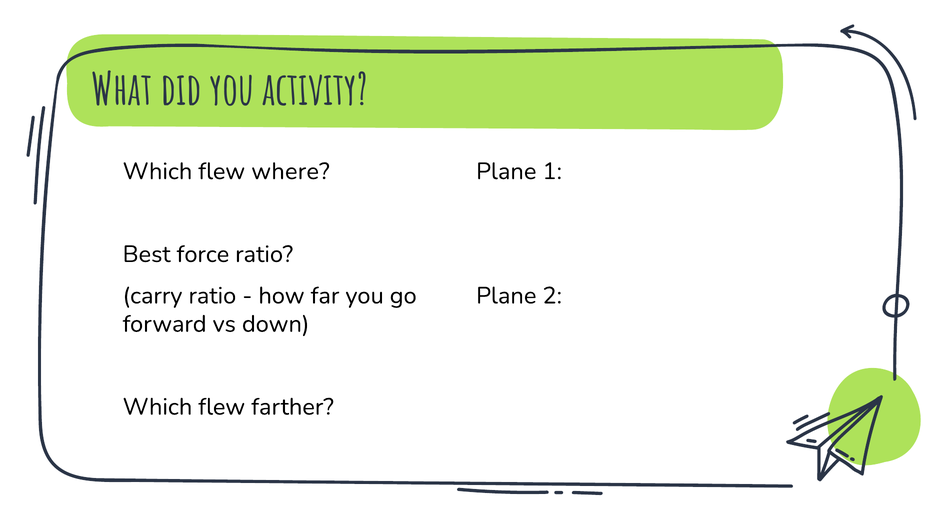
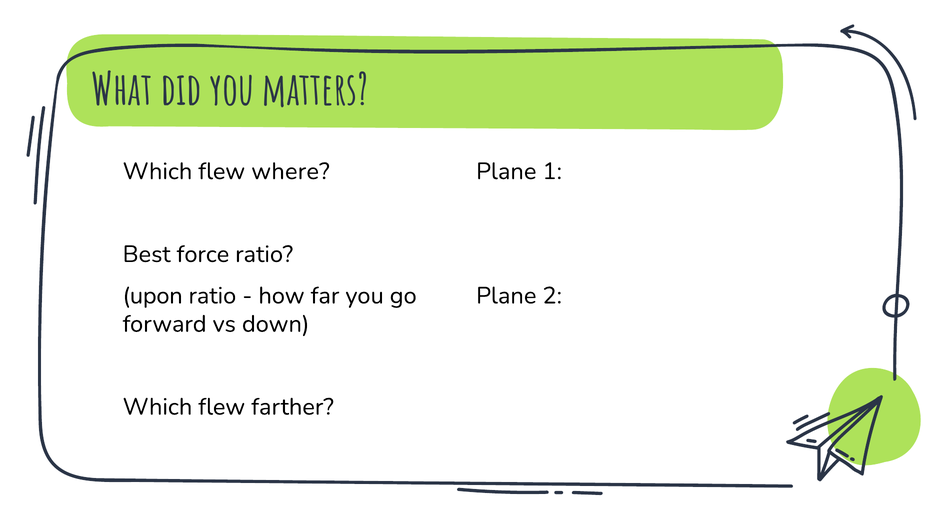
activity: activity -> matters (315, 91)
carry: carry -> upon (153, 296)
